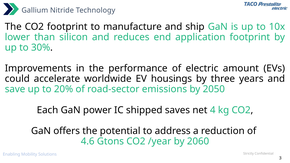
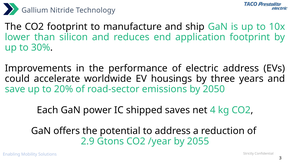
electric amount: amount -> address (241, 68)
4.6: 4.6 -> 2.9 (88, 141)
2060: 2060 -> 2055 (198, 141)
